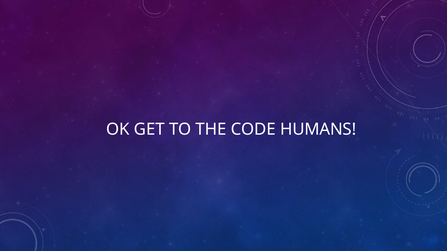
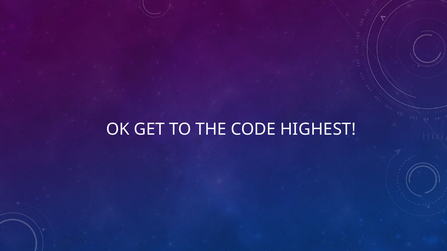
HUMANS: HUMANS -> HIGHEST (318, 129)
